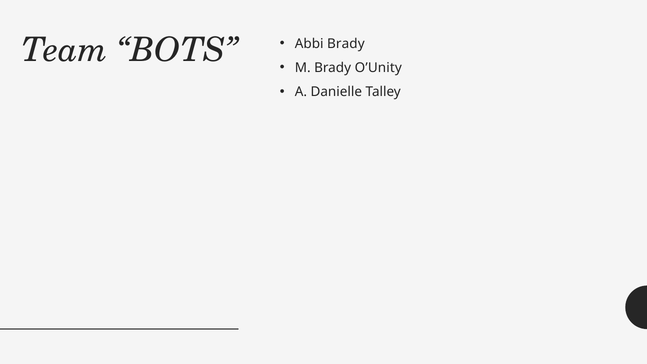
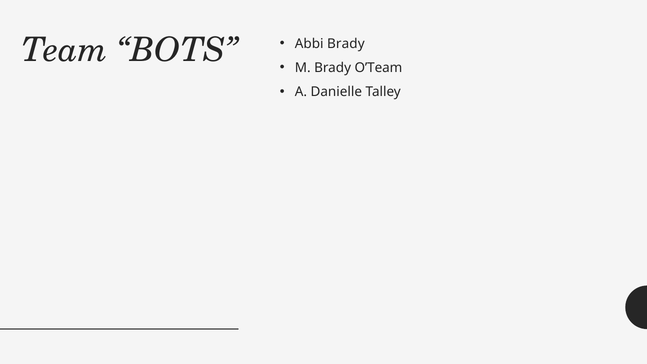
O’Unity: O’Unity -> O’Team (378, 68)
